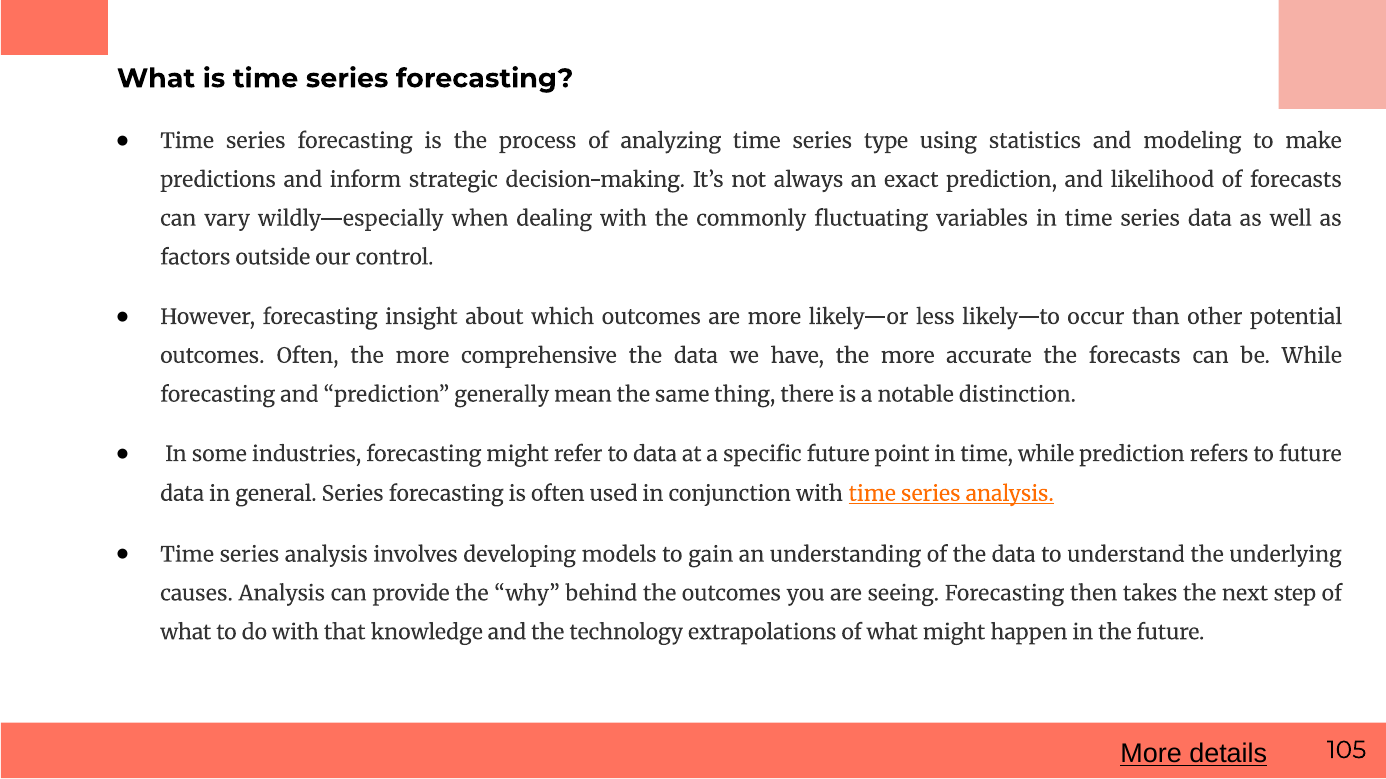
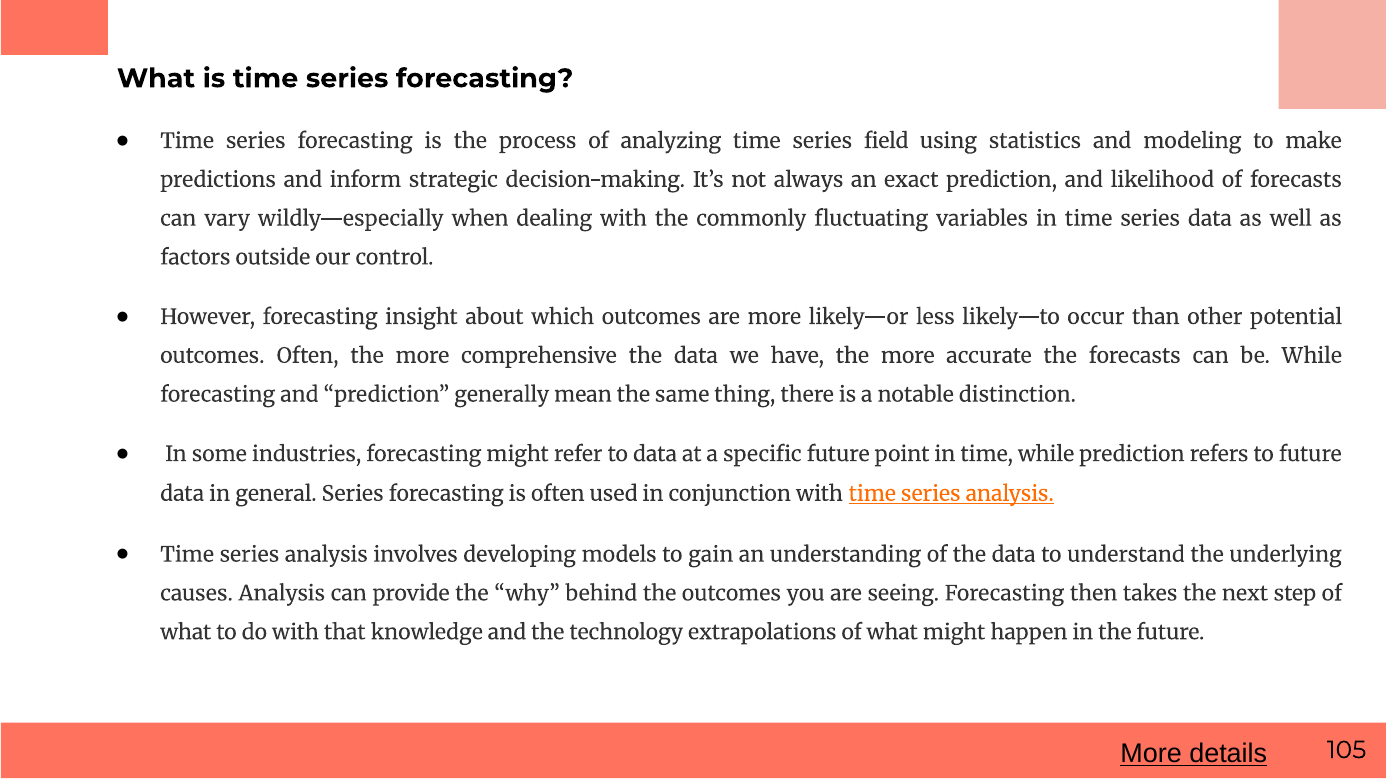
type: type -> field (886, 141)
